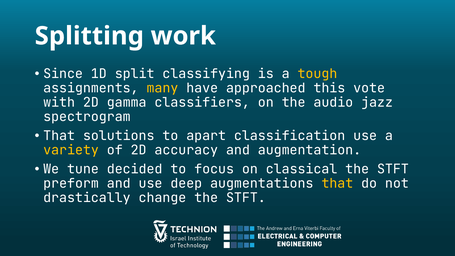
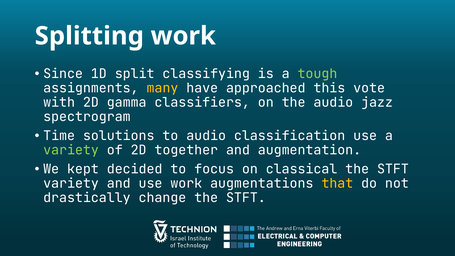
tough colour: yellow -> light green (317, 74)
That: That -> Time (59, 136)
to apart: apart -> audio (206, 136)
variety colour: yellow -> light green (71, 150)
accuracy: accuracy -> together (186, 150)
tune: tune -> kept (83, 169)
preform: preform -> variety (71, 183)
use deep: deep -> work (186, 183)
